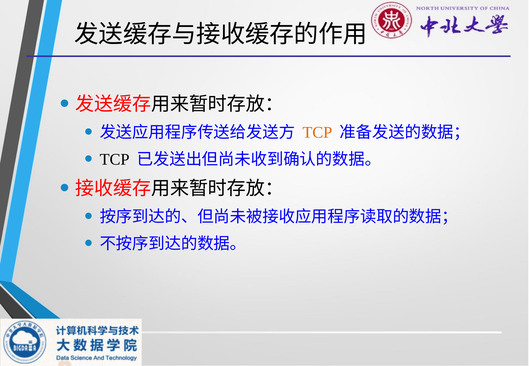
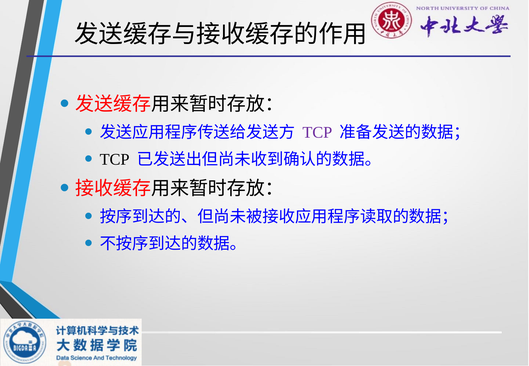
TCP colour: orange -> purple (317, 133)
